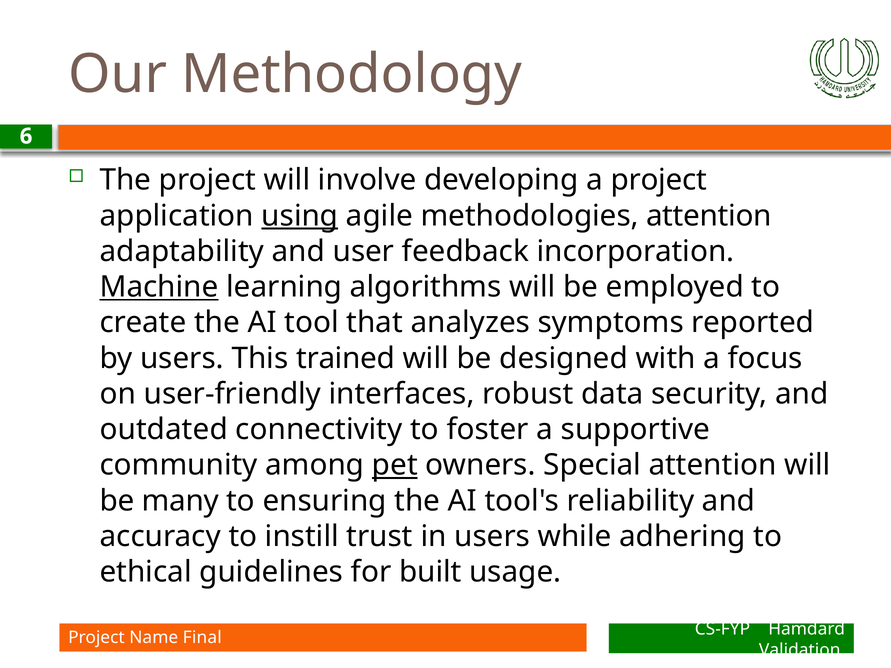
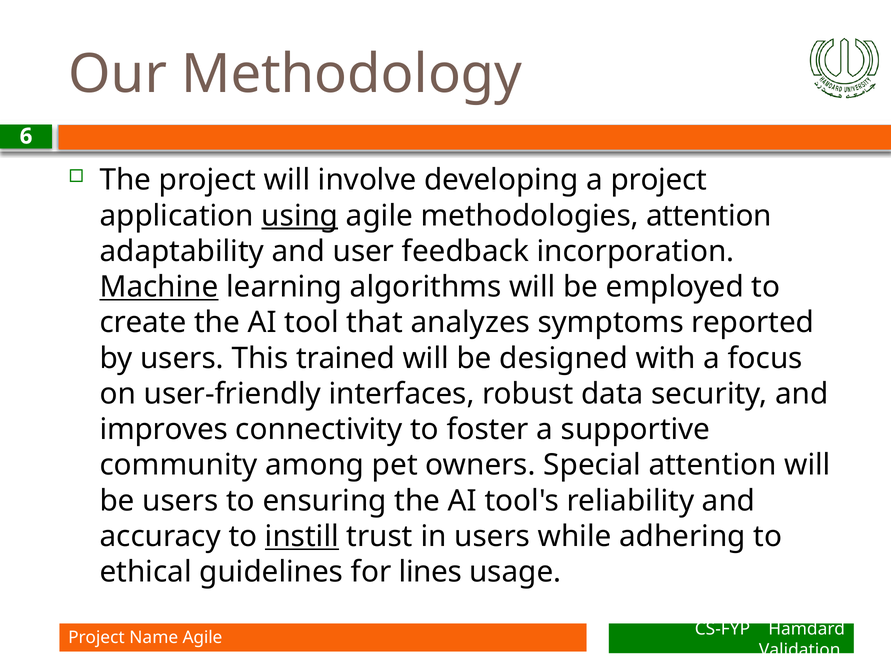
outdated: outdated -> improves (164, 430)
pet underline: present -> none (395, 465)
be many: many -> users (180, 501)
instill underline: none -> present (302, 537)
built: built -> lines (430, 572)
Name Final: Final -> Agile (202, 638)
